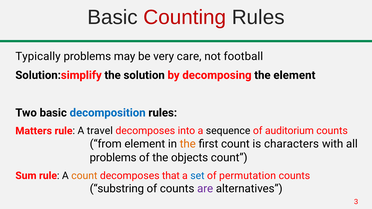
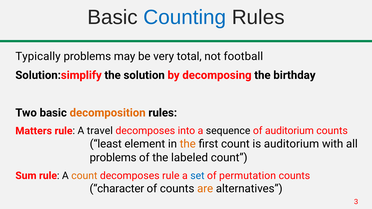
Counting colour: red -> blue (185, 17)
care: care -> total (189, 56)
the element: element -> birthday (294, 75)
decomposition colour: blue -> orange (108, 113)
from: from -> least (106, 144)
is characters: characters -> auditorium (292, 144)
objects: objects -> labeled (190, 158)
decomposes that: that -> rule (171, 176)
substring: substring -> character (117, 189)
are colour: purple -> orange (205, 189)
